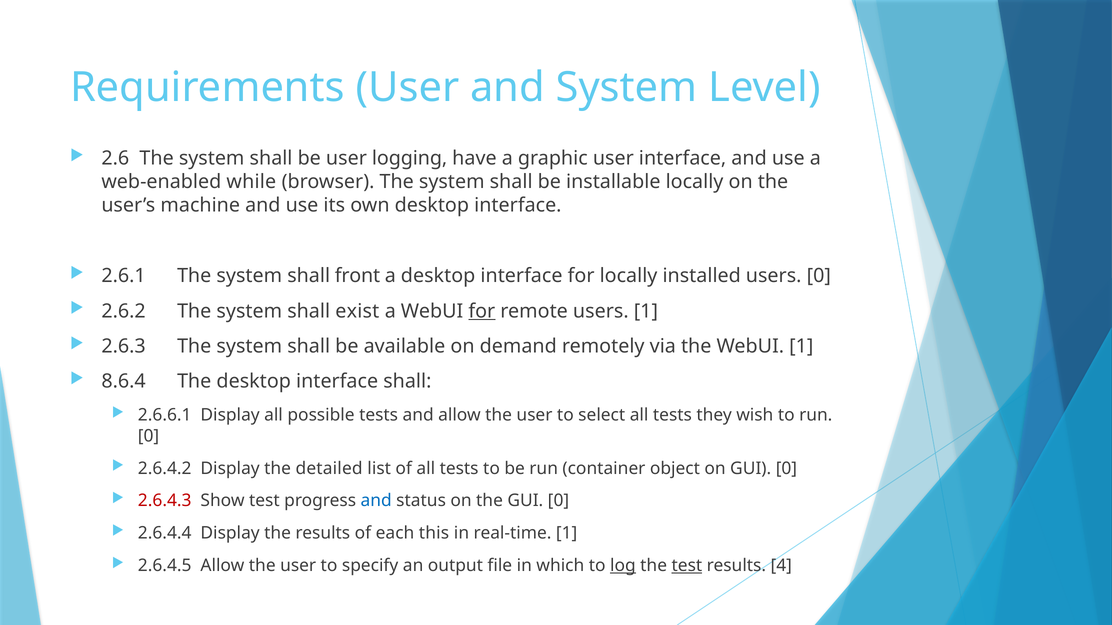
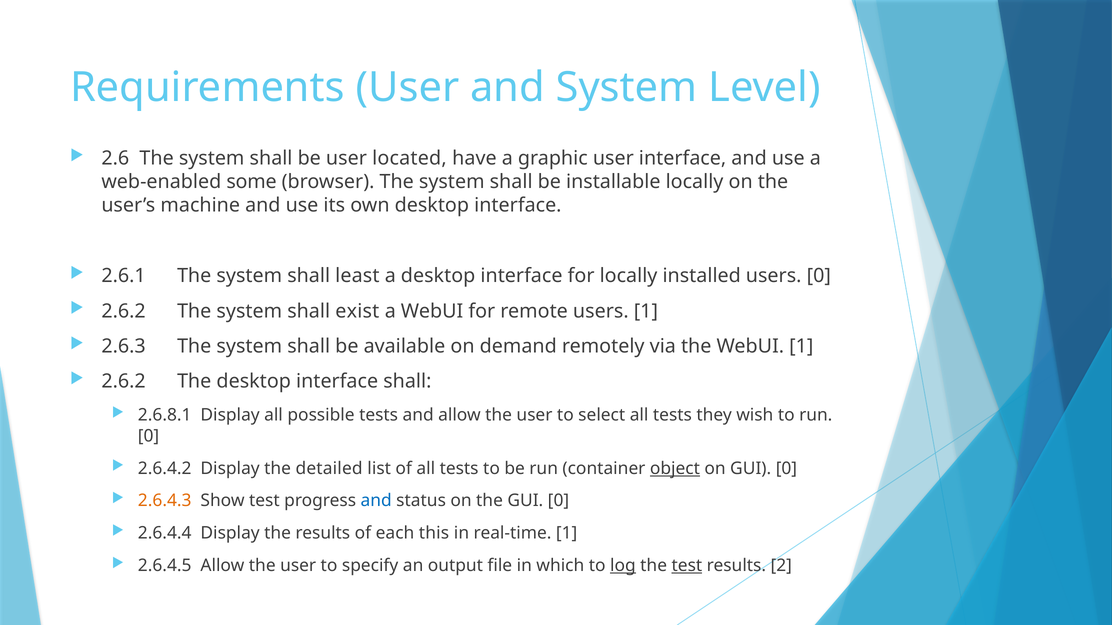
logging: logging -> located (409, 158)
while: while -> some (252, 182)
front: front -> least (357, 276)
for underline: present -> none (482, 311)
8.6.4: 8.6.4 -> 2.6.2 (124, 382)
2.6.6.1: 2.6.6.1 -> 2.6.8.1 (165, 415)
object underline: none -> present (675, 469)
2.6.4.3 colour: red -> orange (165, 501)
4: 4 -> 2 (781, 566)
